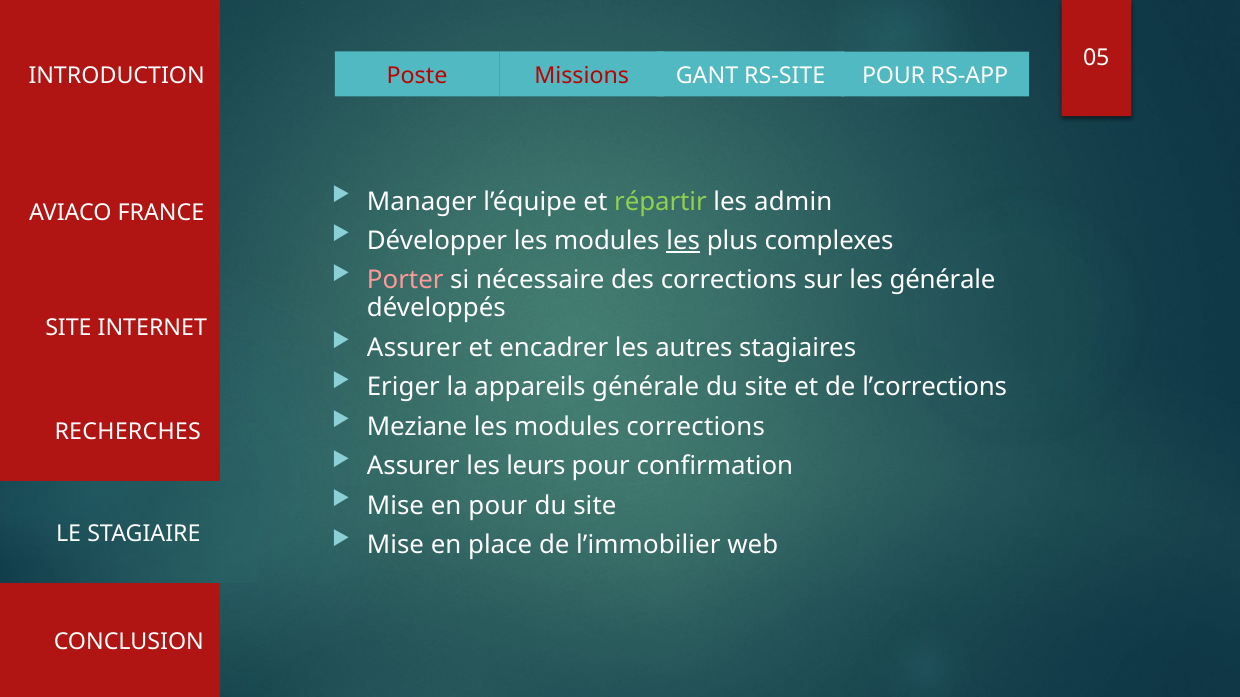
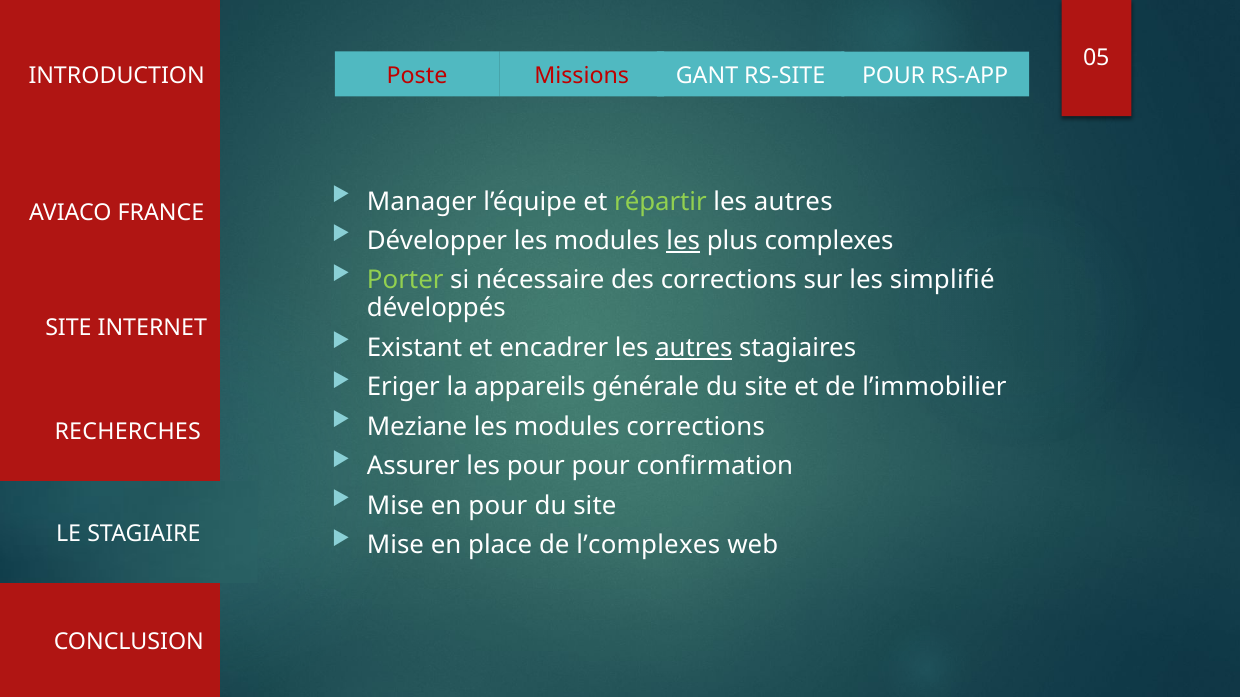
admin: admin -> autres (793, 202)
Porter colour: pink -> light green (405, 281)
les générale: générale -> simplifié (942, 281)
Assurer: Assurer -> Existant (415, 348)
autres underline: none -> present (694, 348)
l’corrections: l’corrections -> l’immobilier (934, 388)
les leurs: leurs -> pour (536, 467)
l’immobilier: l’immobilier -> l’complexes (648, 546)
